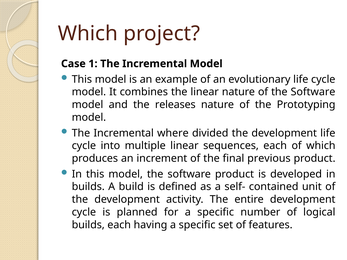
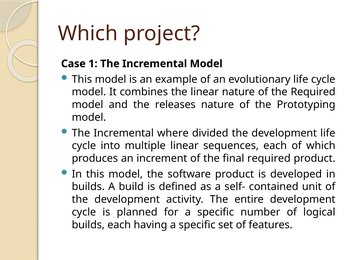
of the Software: Software -> Required (313, 92)
final previous: previous -> required (269, 159)
